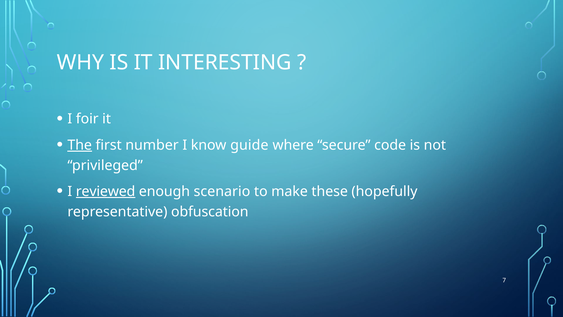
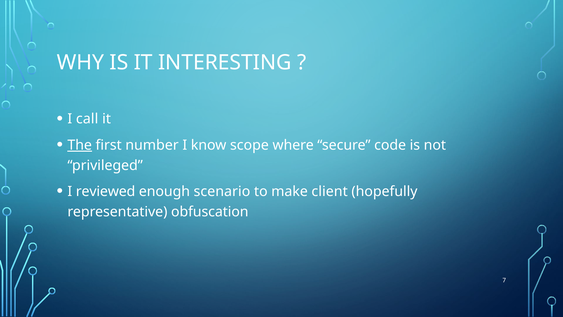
foir: foir -> call (87, 119)
guide: guide -> scope (249, 145)
reviewed underline: present -> none (106, 191)
these: these -> client (330, 191)
